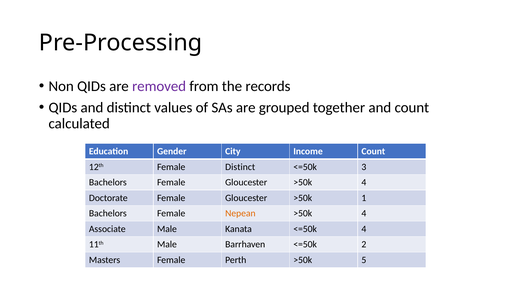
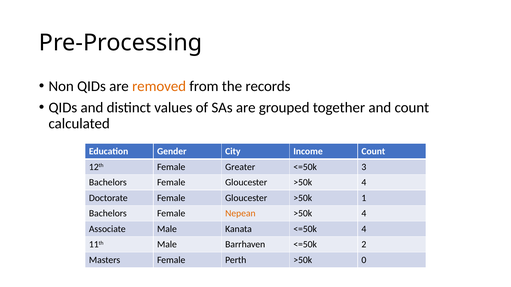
removed colour: purple -> orange (159, 86)
Female Distinct: Distinct -> Greater (240, 167)
5: 5 -> 0 (364, 260)
